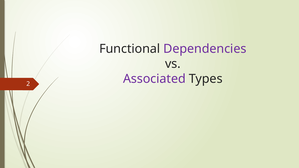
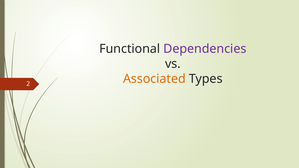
Associated colour: purple -> orange (154, 79)
